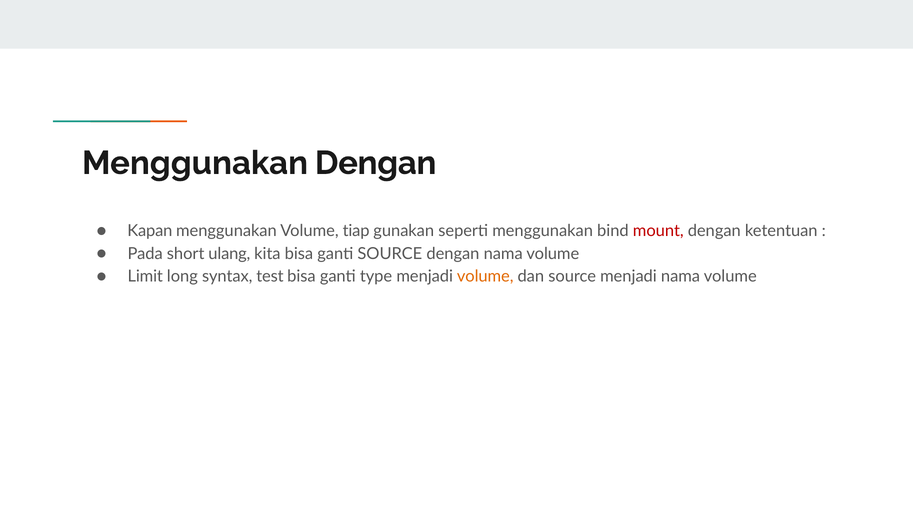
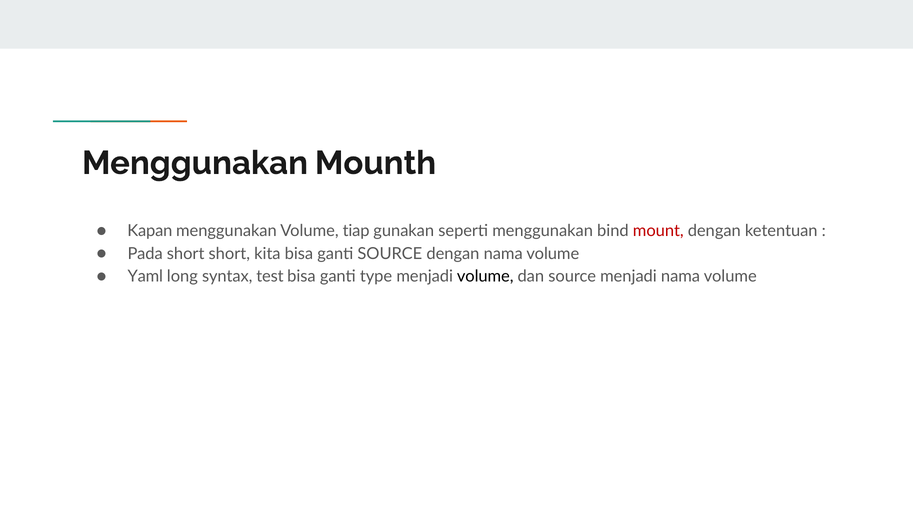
Menggunakan Dengan: Dengan -> Mounth (375, 163)
short ulang: ulang -> short (229, 253)
Limit: Limit -> Yaml (145, 276)
volume colour: orange -> black (485, 276)
